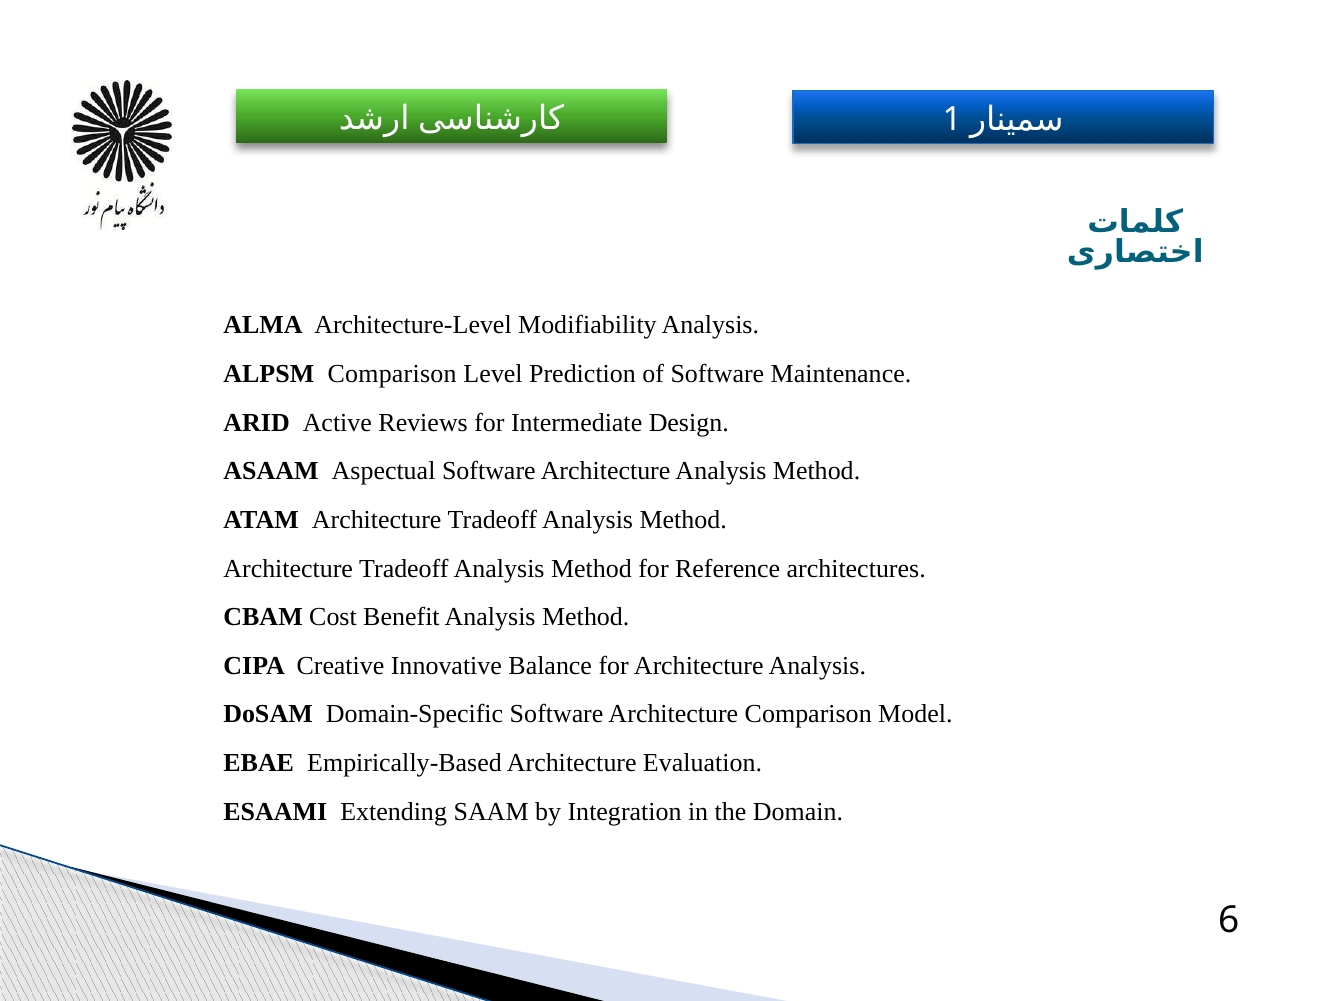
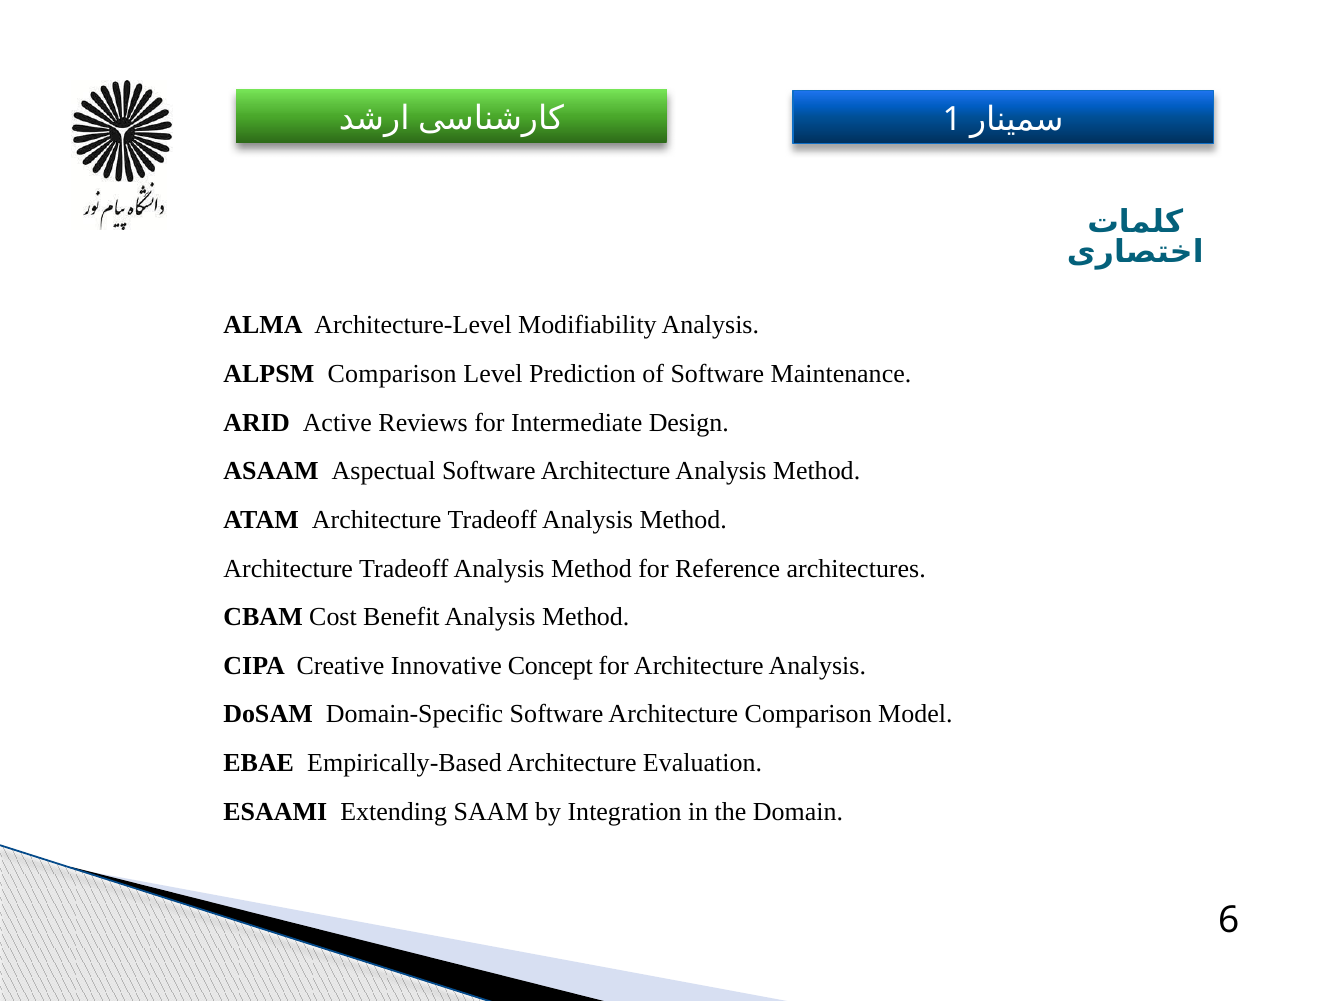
Balance: Balance -> Concept (550, 665)
